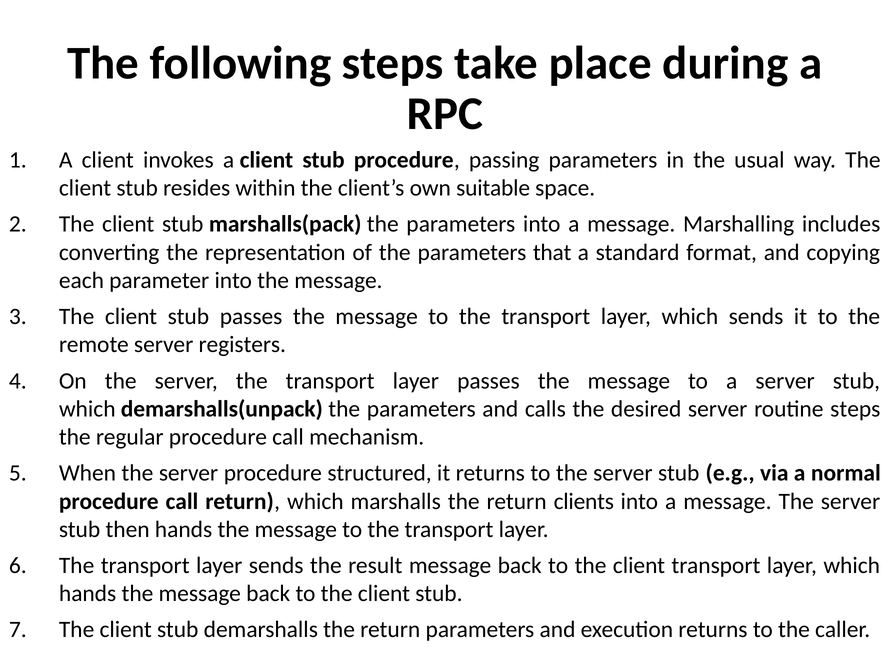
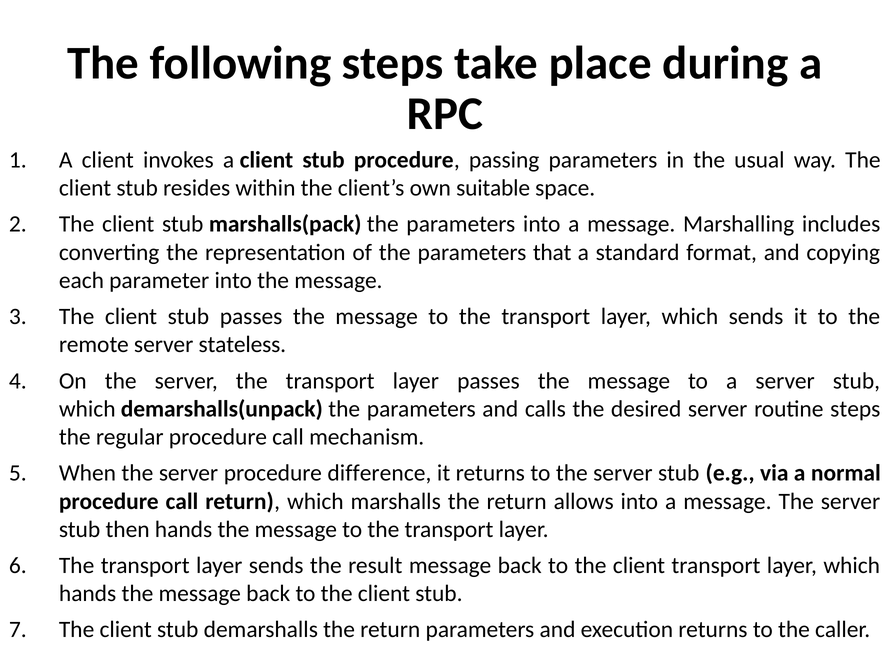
registers: registers -> stateless (242, 345)
structured: structured -> difference (379, 473)
clients: clients -> allows (584, 502)
